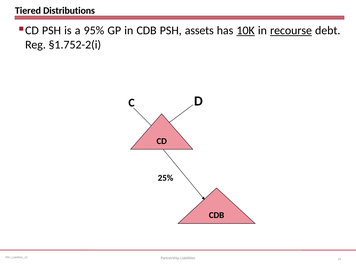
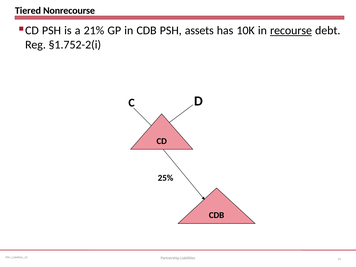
Distributions: Distributions -> Nonrecourse (69, 11)
95%: 95% -> 21% (94, 31)
10K underline: present -> none (246, 31)
